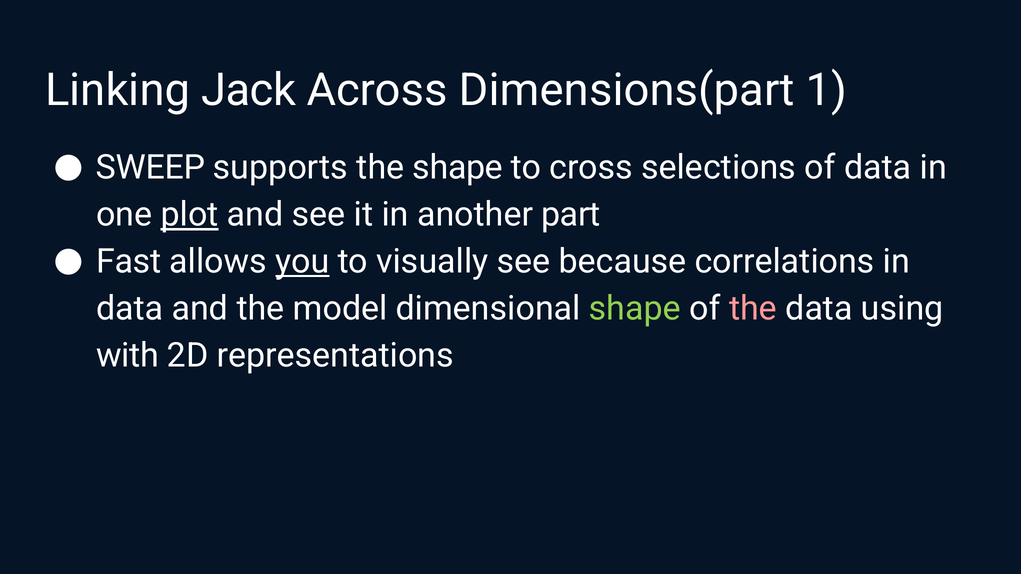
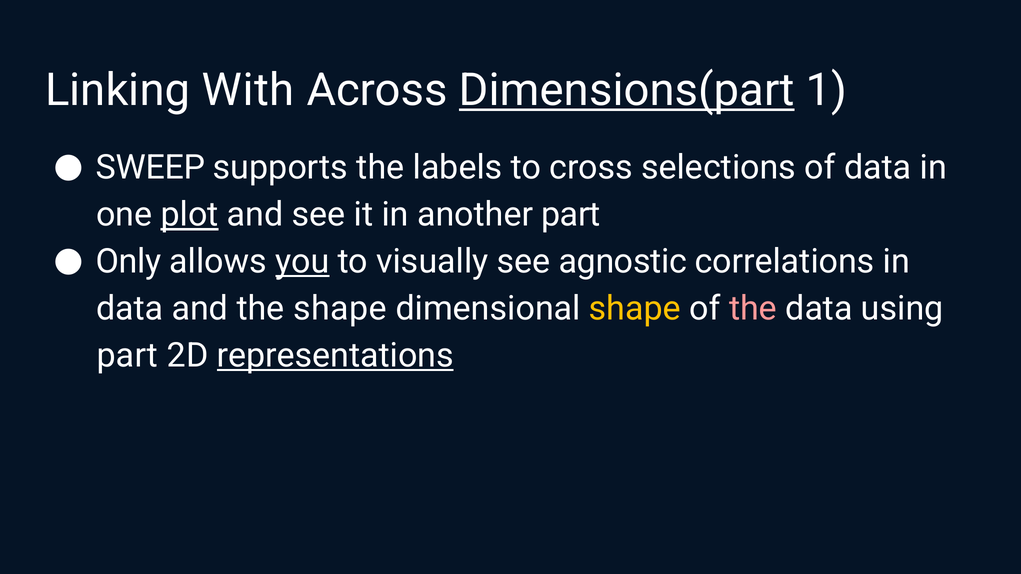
Jack: Jack -> With (248, 90)
Dimensions(part underline: none -> present (627, 90)
the shape: shape -> labels (458, 168)
Fast: Fast -> Only (129, 262)
because: because -> agnostic (623, 262)
the model: model -> shape (340, 309)
shape colour: light green -> yellow (635, 309)
with: with -> part (127, 356)
representations underline: none -> present (335, 356)
